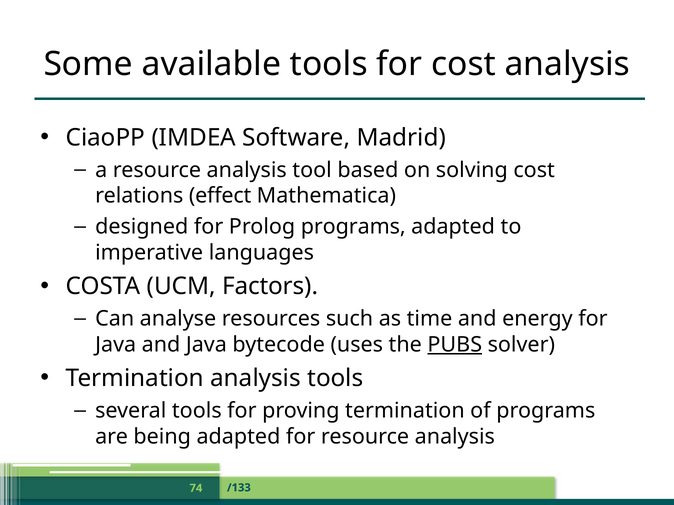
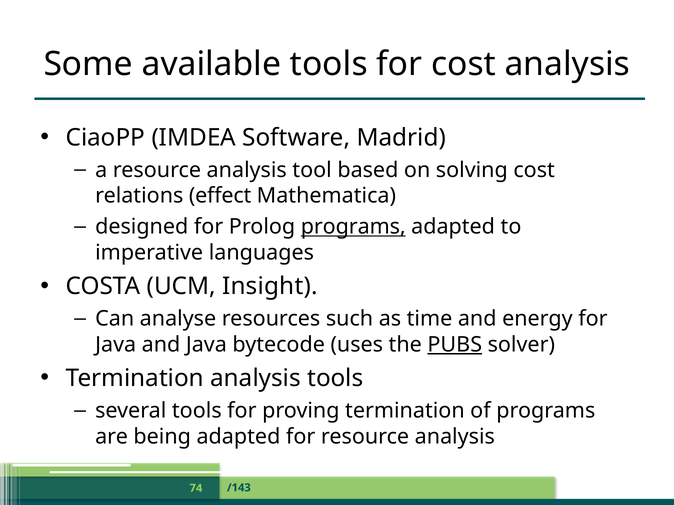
programs underline: none -> present (353, 227)
Factors: Factors -> Insight (270, 287)
/133: /133 -> /143 (239, 488)
